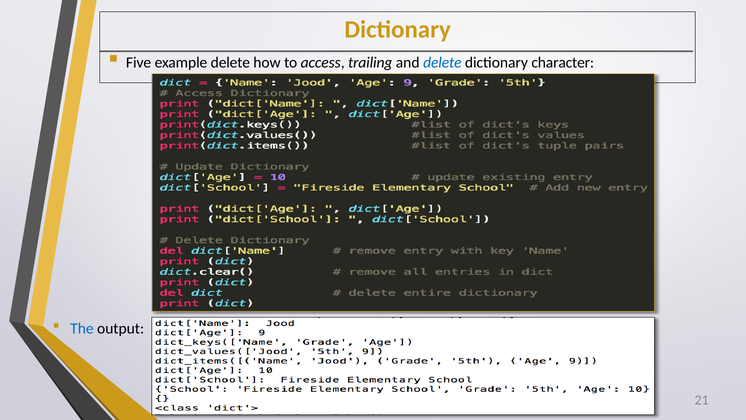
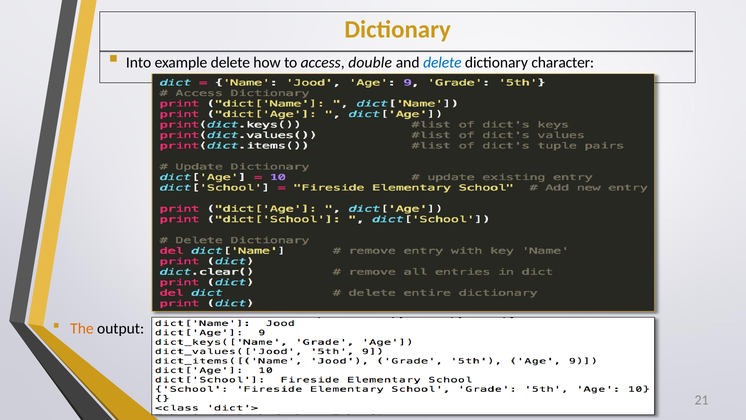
Five: Five -> Into (139, 63)
trailing: trailing -> double (370, 63)
The colour: blue -> orange (82, 328)
